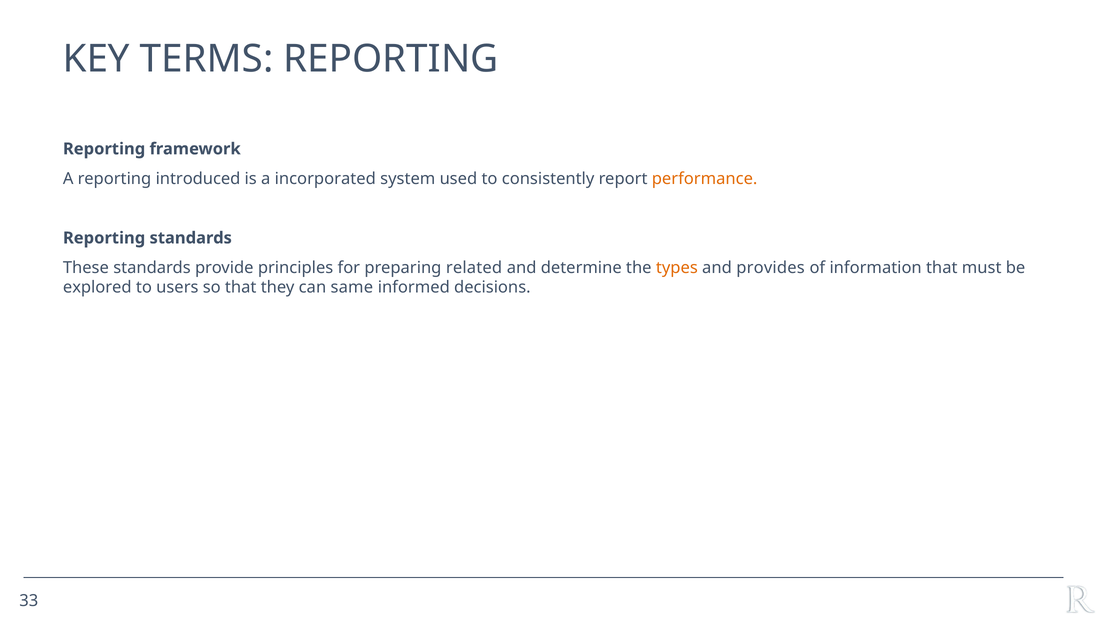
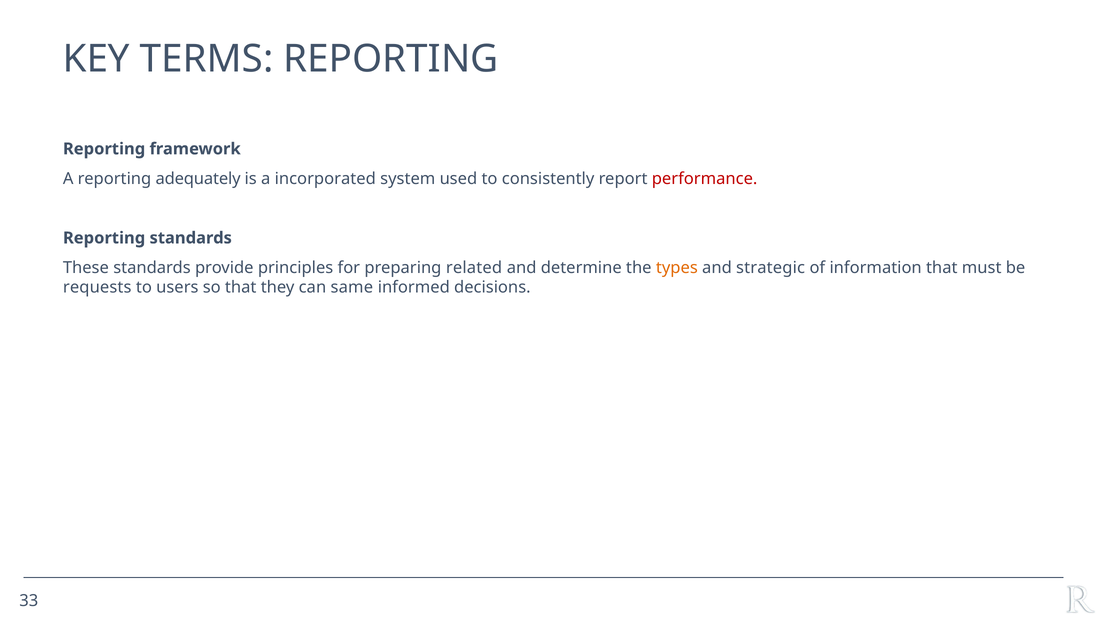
introduced: introduced -> adequately (198, 179)
performance colour: orange -> red (705, 179)
provides: provides -> strategic (771, 268)
explored: explored -> requests (97, 288)
